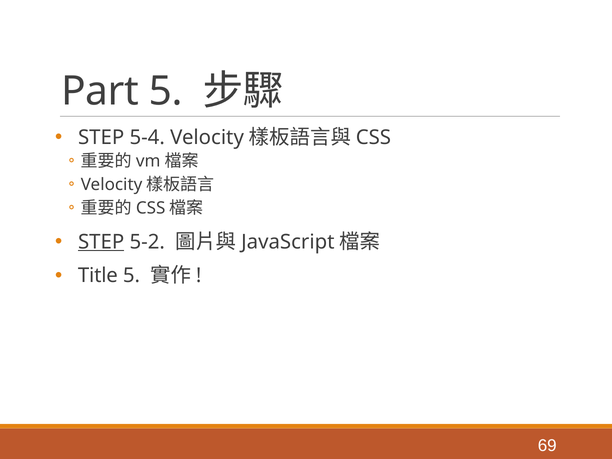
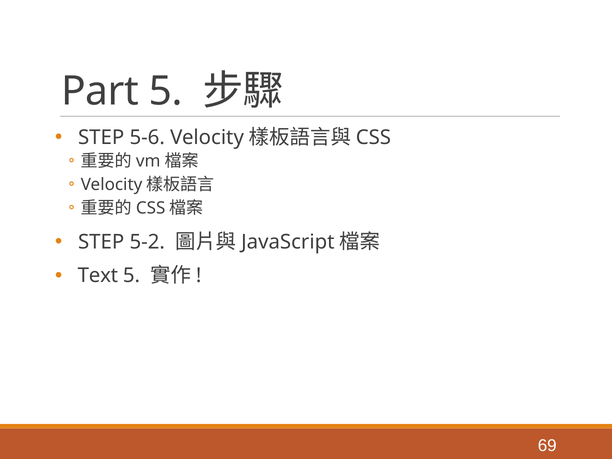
5-4: 5-4 -> 5-6 (147, 137)
STEP underline: present -> none (101, 242)
Title: Title -> Text (98, 276)
